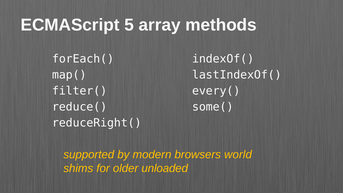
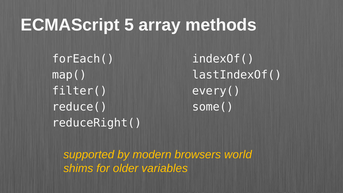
unloaded: unloaded -> variables (165, 168)
